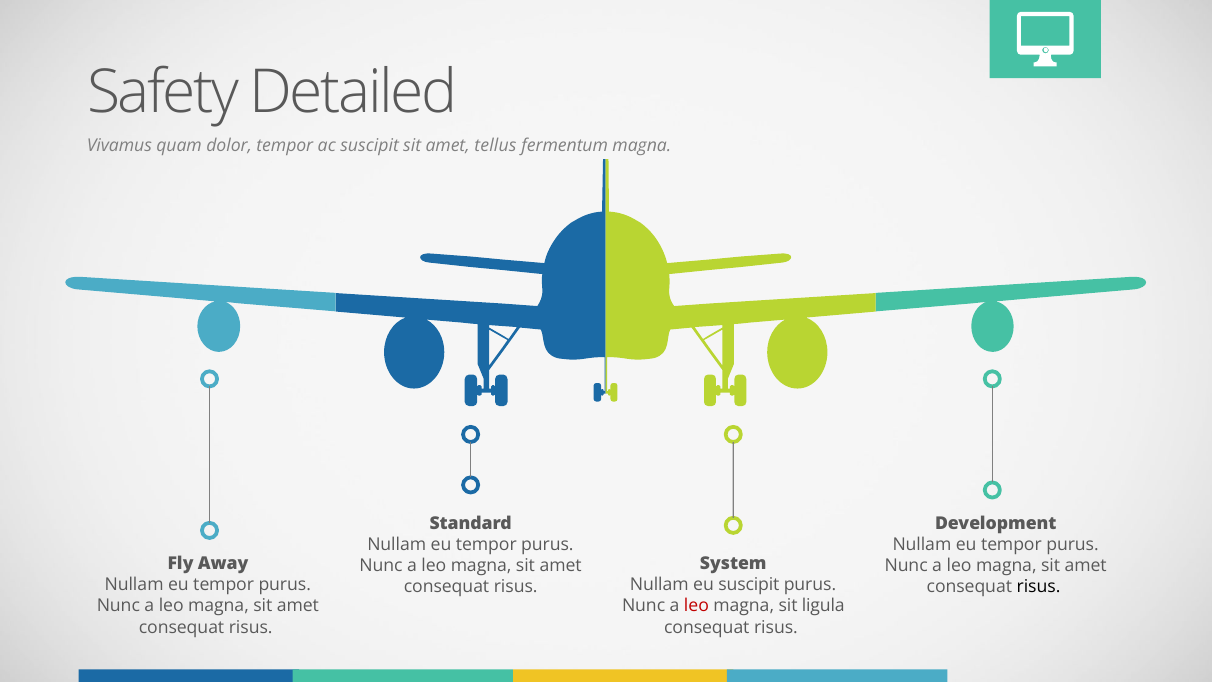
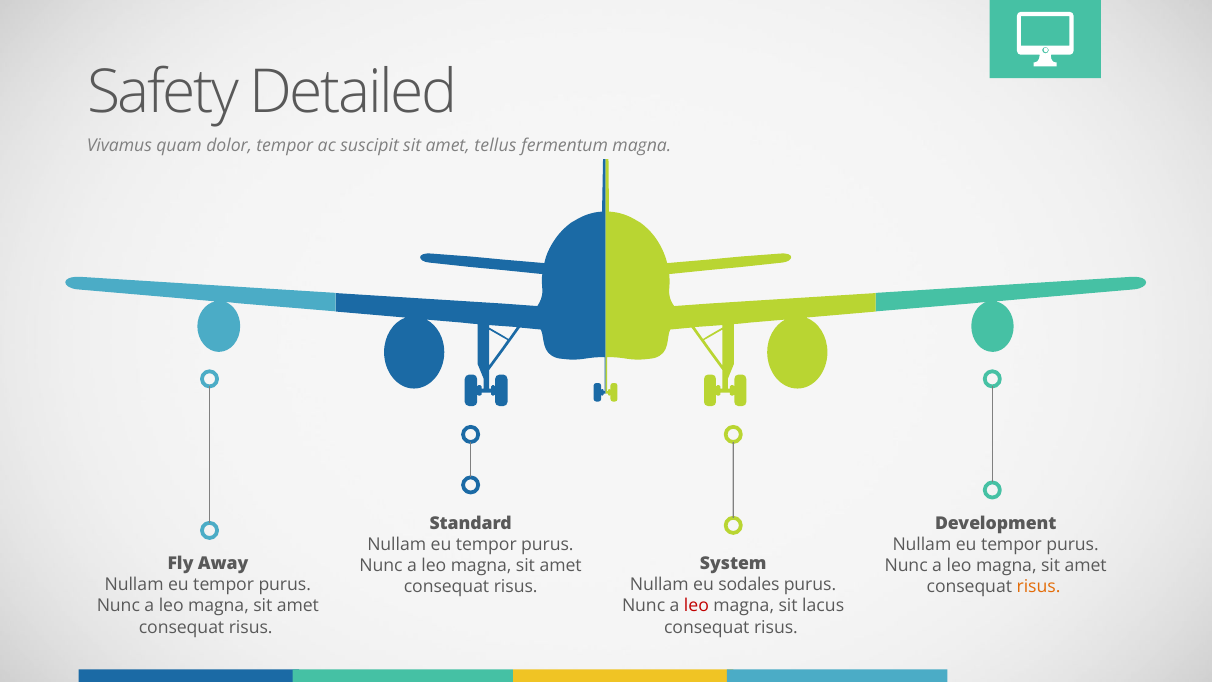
eu suscipit: suscipit -> sodales (749, 585)
risus colour: black -> orange (1039, 587)
ligula: ligula -> lacus (823, 606)
